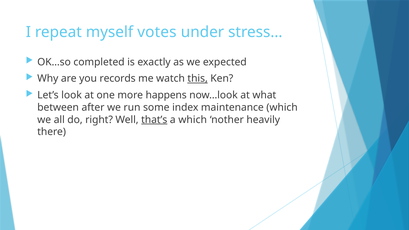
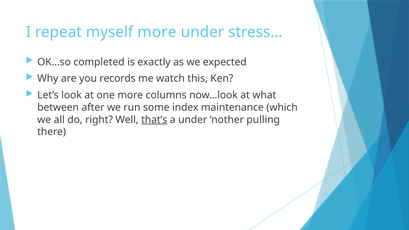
myself votes: votes -> more (157, 32)
this underline: present -> none (198, 79)
happens: happens -> columns (166, 95)
a which: which -> under (193, 120)
heavily: heavily -> pulling (263, 120)
